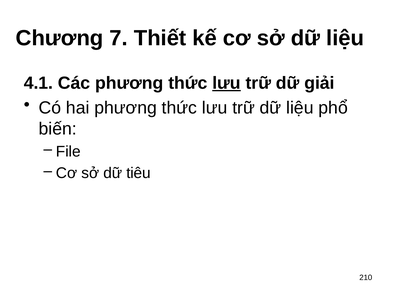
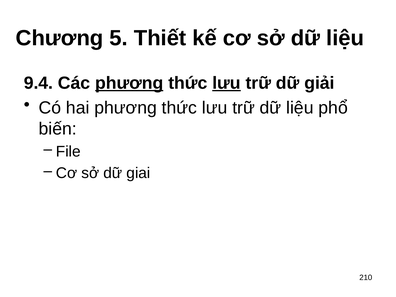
7: 7 -> 5 (119, 38)
4.1: 4.1 -> 9.4 (38, 83)
phương underline: none -> present (129, 83)
tiêu: tiêu -> giai (138, 173)
